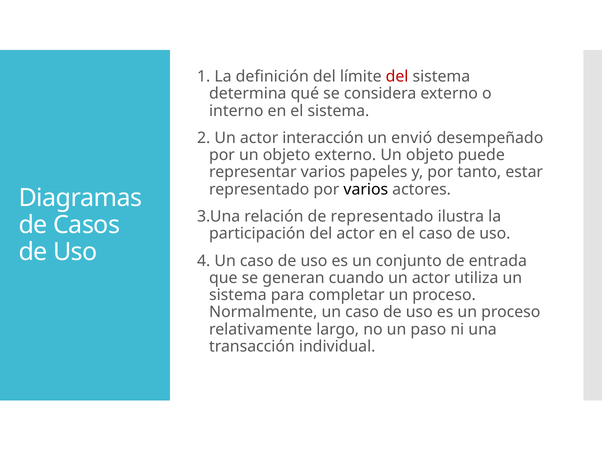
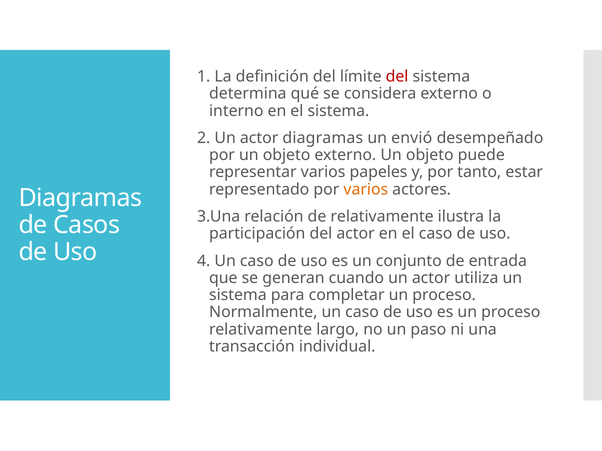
actor interacción: interacción -> diagramas (323, 138)
varios colour: black -> orange (366, 190)
de representado: representado -> relativamente (382, 217)
